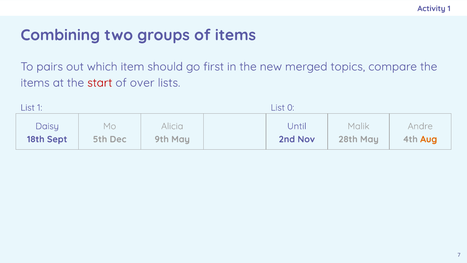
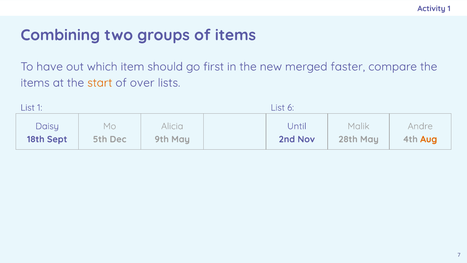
pairs: pairs -> have (50, 67)
topics: topics -> faster (348, 67)
start colour: red -> orange (100, 83)
0: 0 -> 6 (291, 108)
